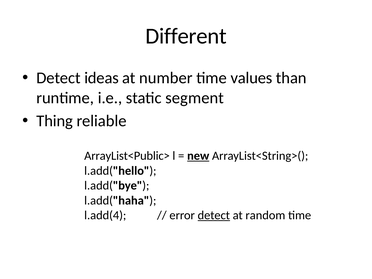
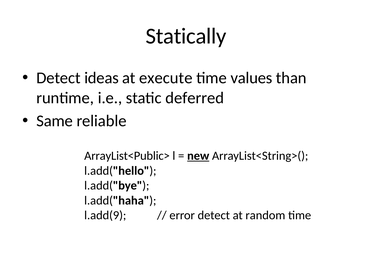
Different: Different -> Statically (186, 36)
number: number -> execute (166, 78)
segment: segment -> deferred (195, 98)
Thing: Thing -> Same (55, 121)
l.add(4: l.add(4 -> l.add(9 (105, 215)
detect underline: present -> none (214, 215)
